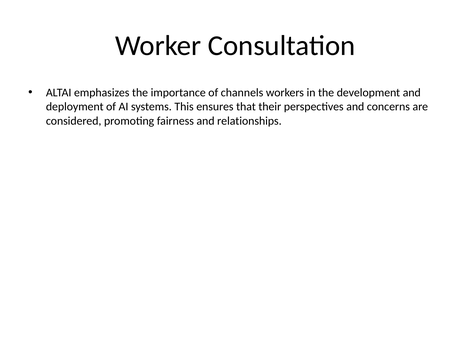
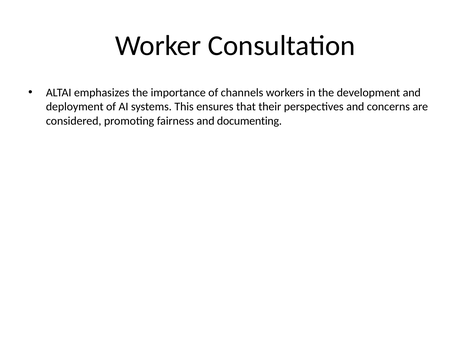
relationships: relationships -> documenting (249, 121)
